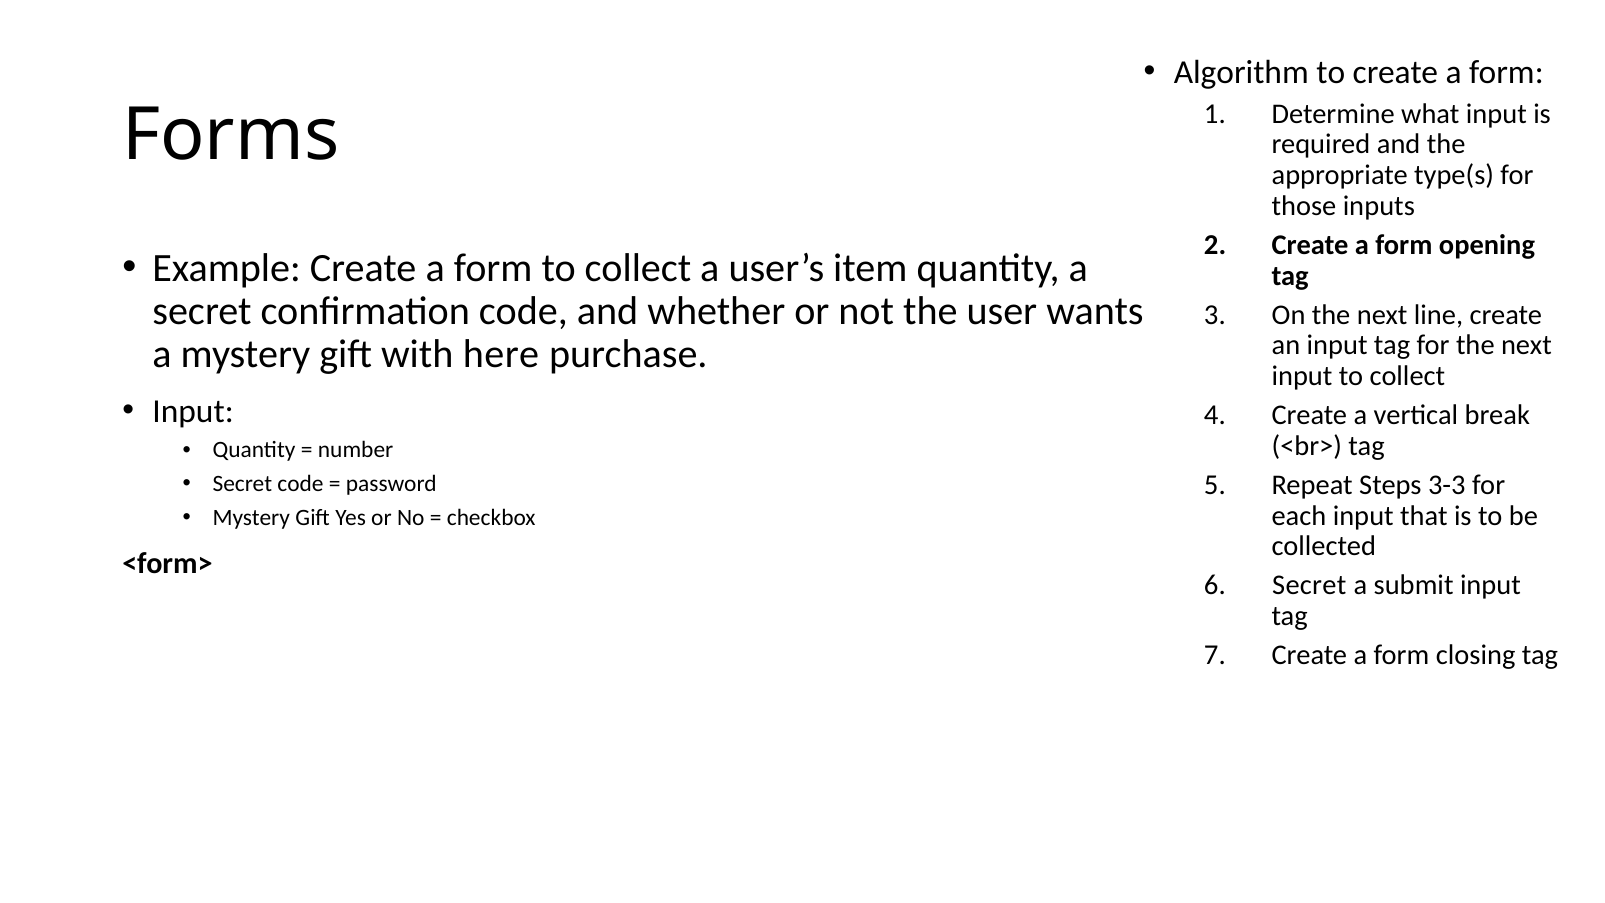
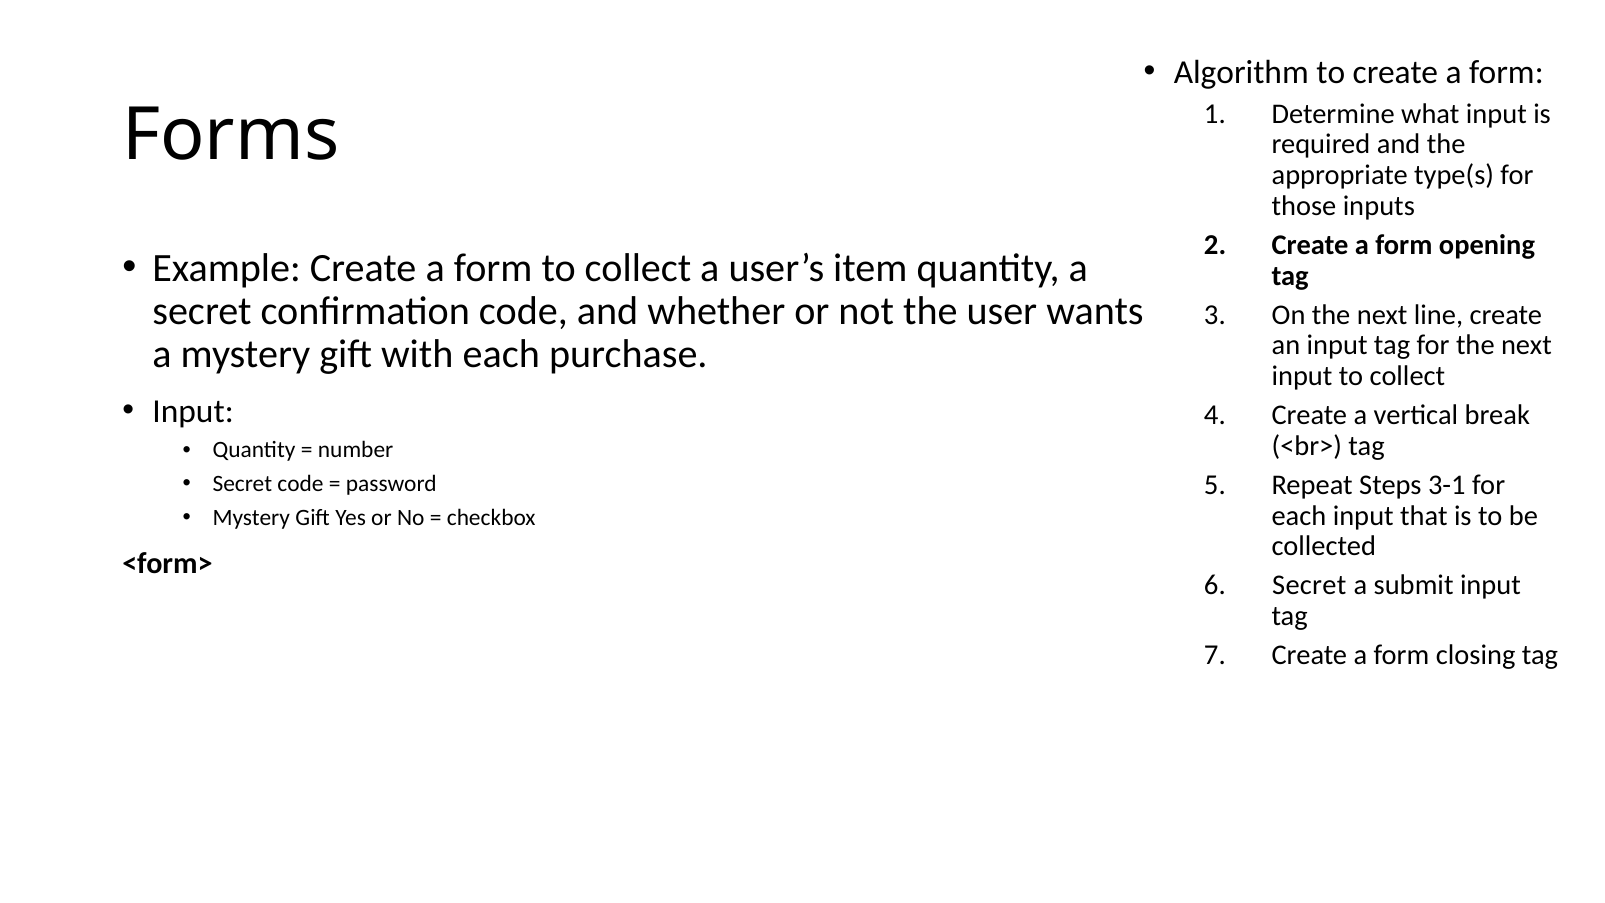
with here: here -> each (501, 354)
3-3: 3-3 -> 3-1 (1447, 485)
